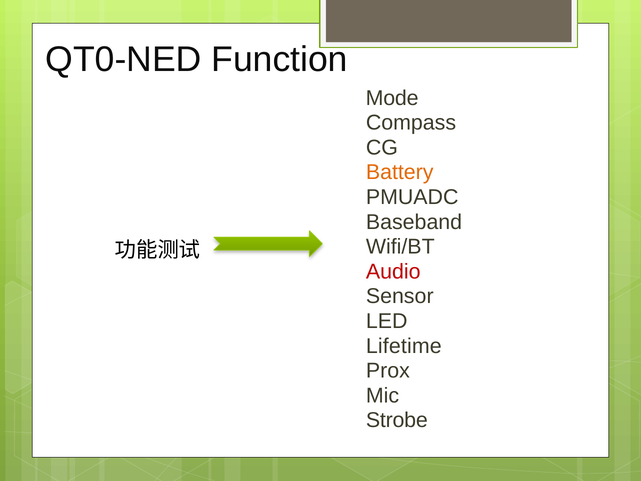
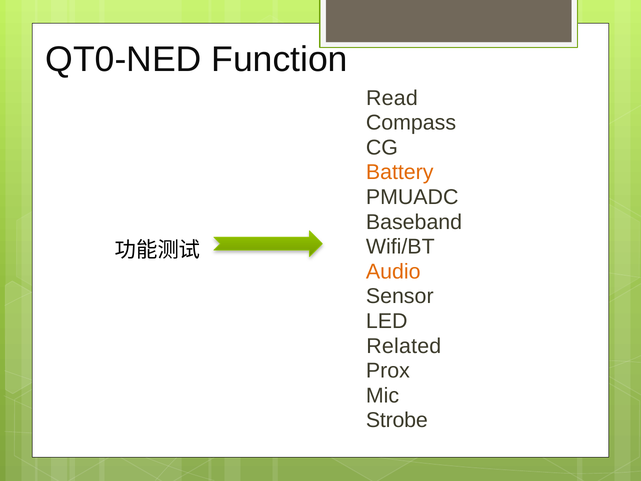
Mode: Mode -> Read (392, 98)
Audio colour: red -> orange (393, 271)
Lifetime: Lifetime -> Related (404, 346)
